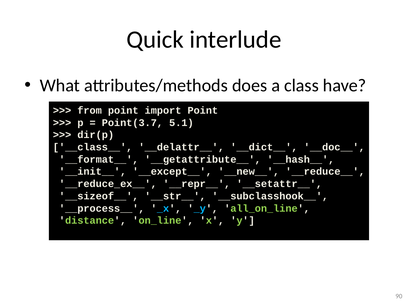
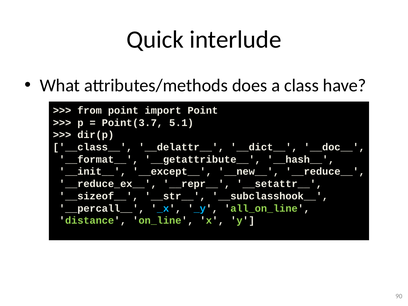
__process__: __process__ -> __percall__ (102, 208)
